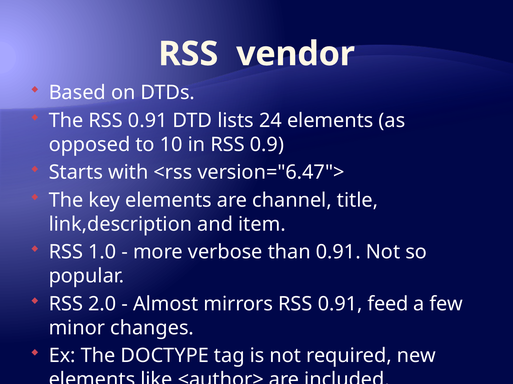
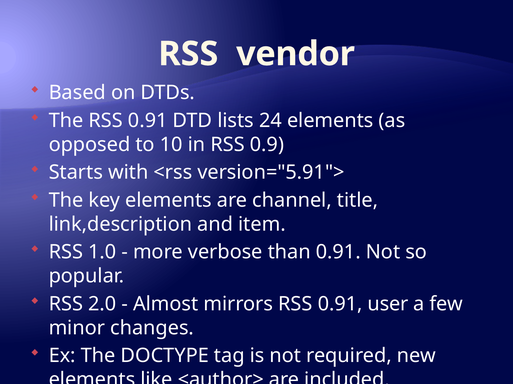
version="6.47">: version="6.47"> -> version="5.91"> (271, 173)
feed: feed -> user (388, 304)
